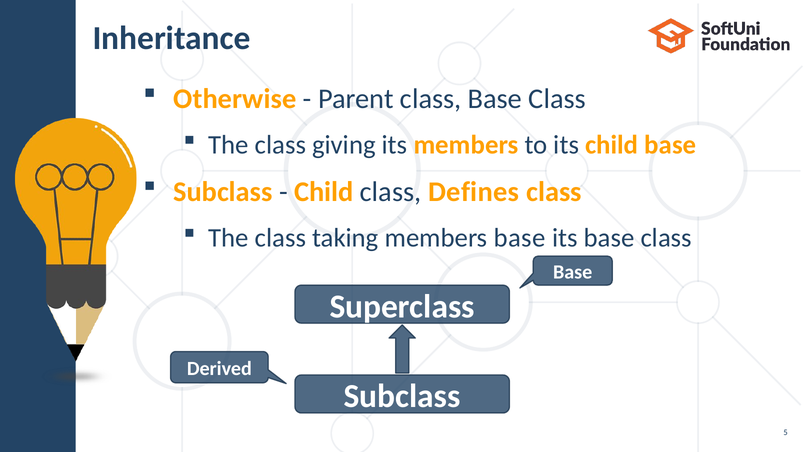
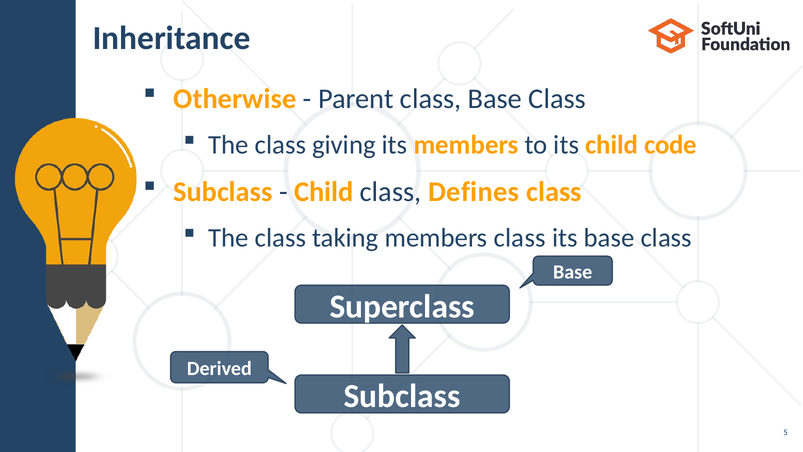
child base: base -> code (670, 145)
members base: base -> class (520, 238)
